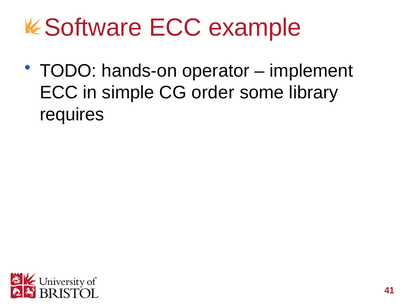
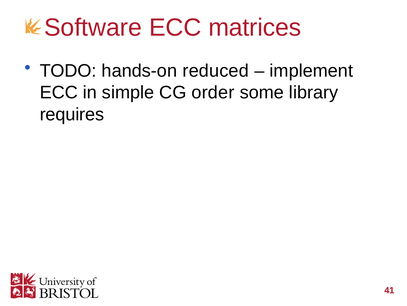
example: example -> matrices (255, 28)
operator: operator -> reduced (216, 71)
